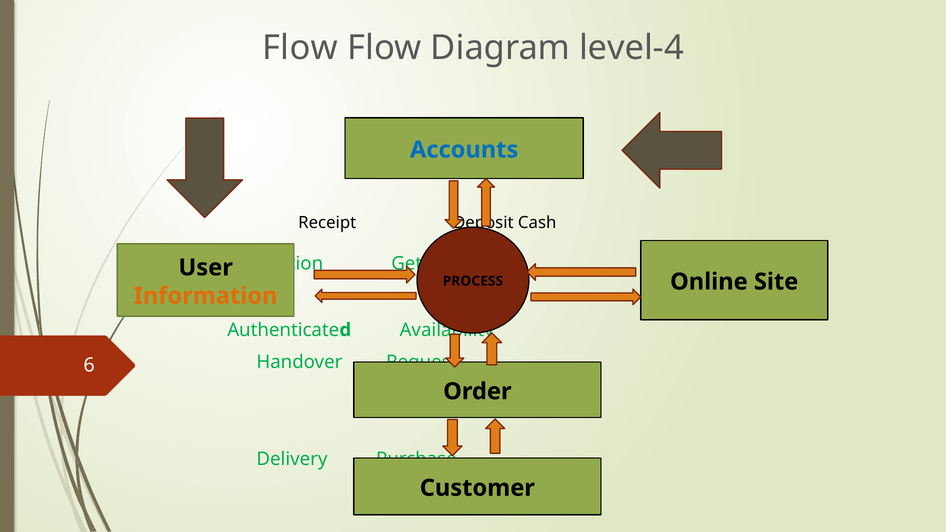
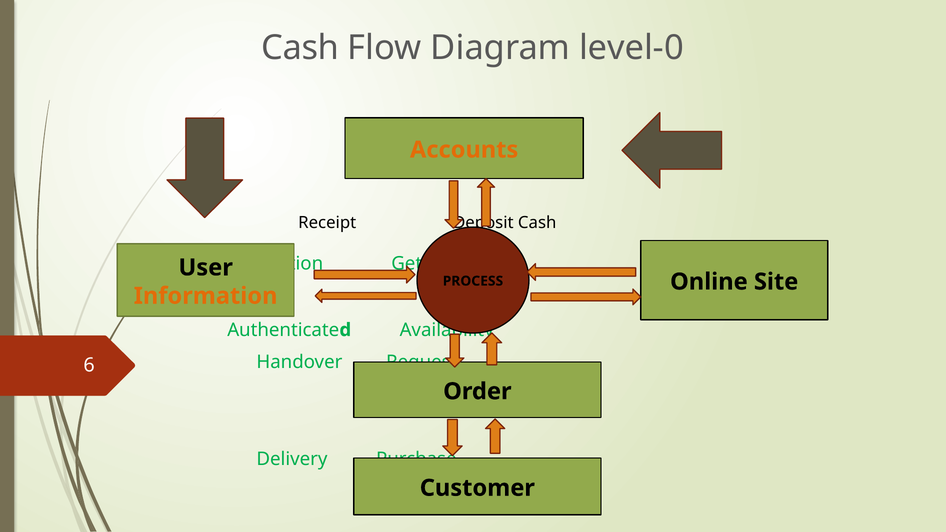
Flow: Flow -> Cash (300, 48)
level-4: level-4 -> level-0 (631, 48)
Accounts colour: blue -> orange (464, 150)
